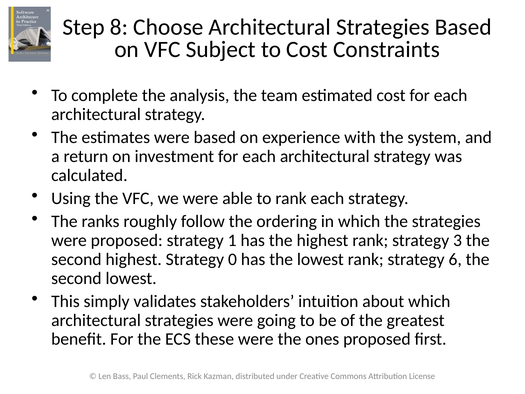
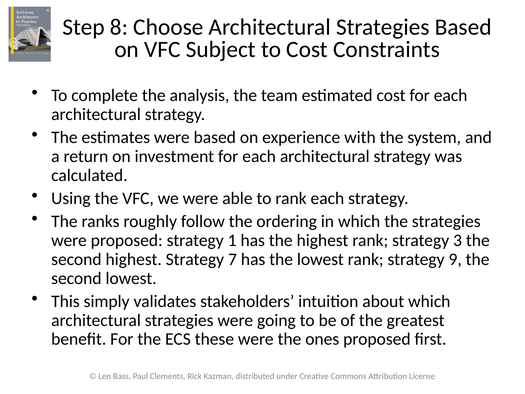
0: 0 -> 7 (232, 259)
6: 6 -> 9 (455, 259)
